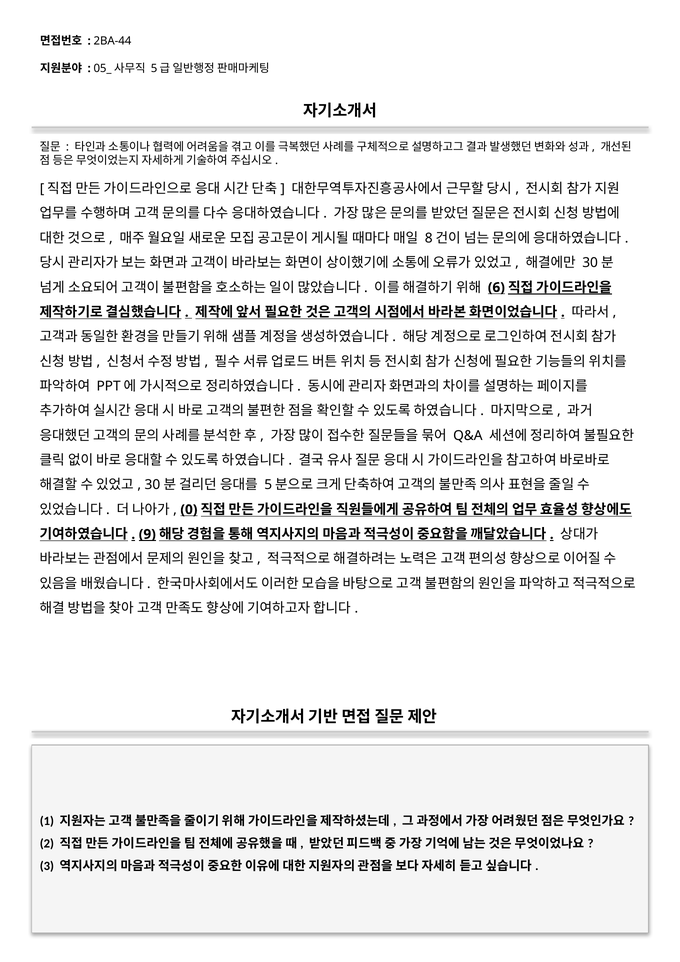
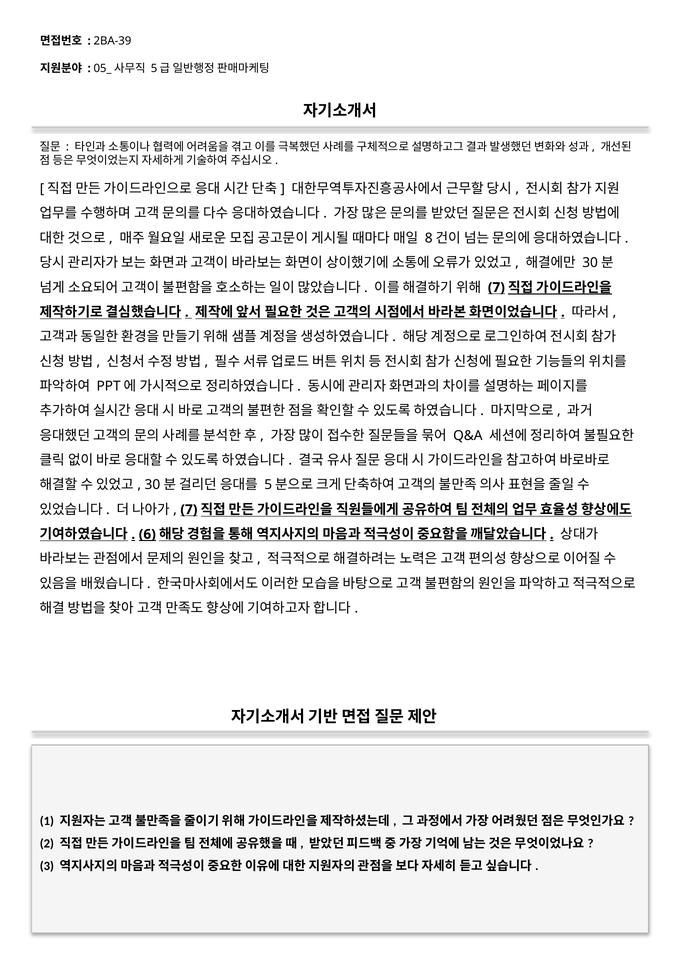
2BA-44: 2BA-44 -> 2BA-39 (112, 41)
6: 6 -> 7 (496, 287)
0: 0 -> 7 (189, 509)
9: 9 -> 6 (147, 534)
